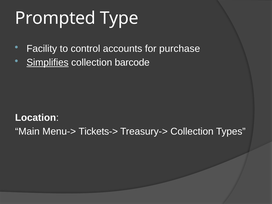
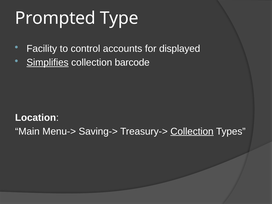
purchase: purchase -> displayed (180, 49)
Tickets->: Tickets-> -> Saving-> (98, 131)
Collection underline: none -> present (192, 131)
